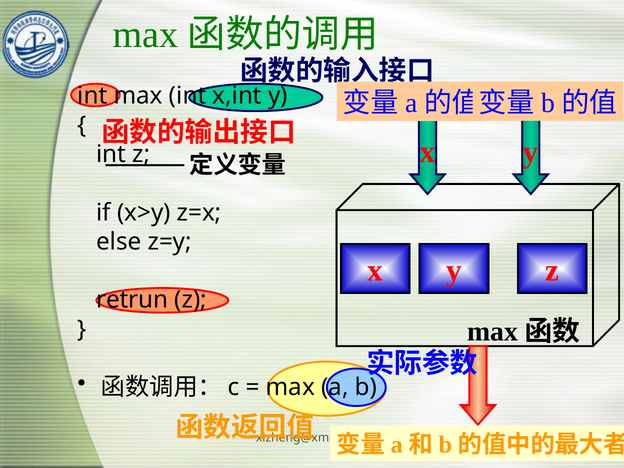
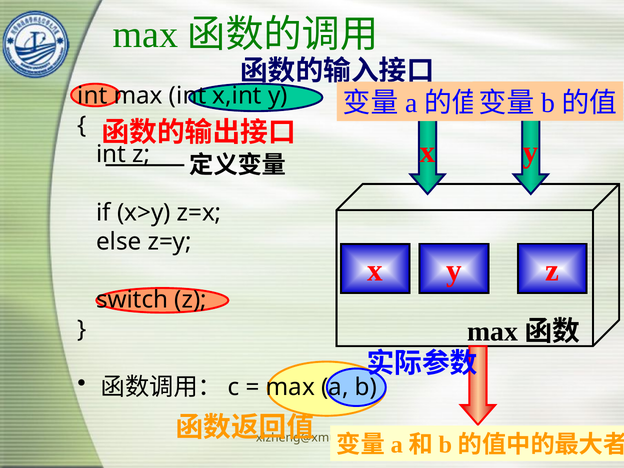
retrun: retrun -> switch (132, 300)
